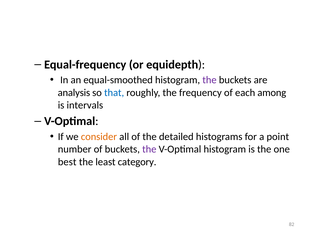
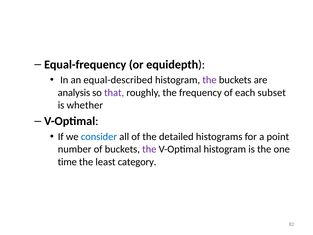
equal-smoothed: equal-smoothed -> equal-described (118, 80)
that colour: blue -> purple (114, 92)
among: among -> subset (272, 92)
intervals: intervals -> whether (85, 105)
consider colour: orange -> blue (99, 137)
best: best -> time (67, 162)
